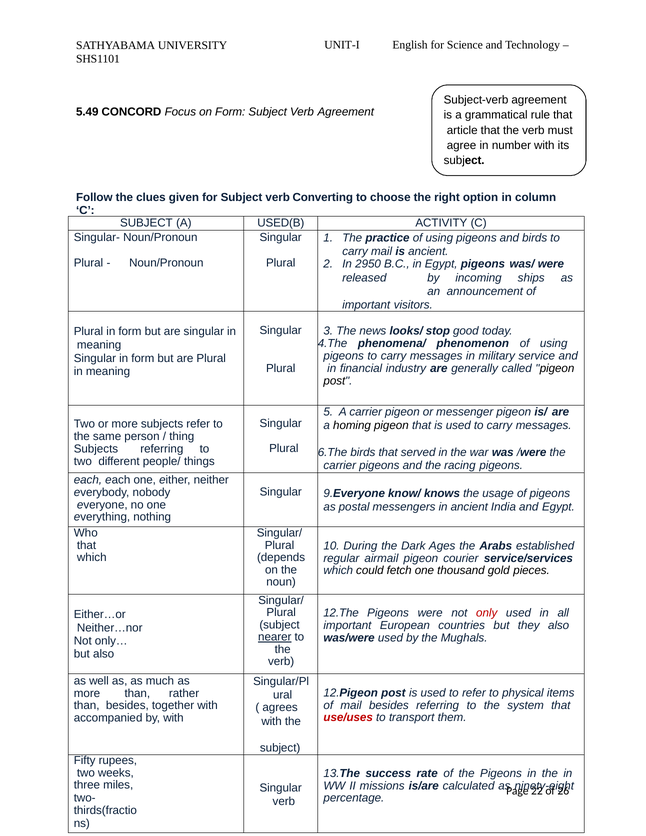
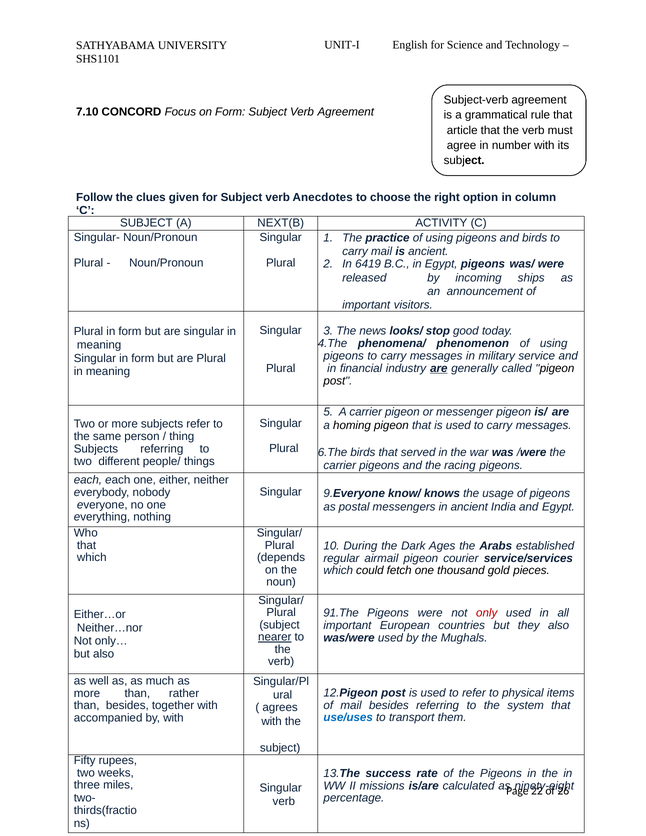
5.49: 5.49 -> 7.10 (87, 112)
Converting: Converting -> Anecdotes (323, 197)
USED(B: USED(B -> NEXT(B (281, 223)
2950: 2950 -> 6419 (368, 264)
are underline: none -> present (439, 368)
12.The: 12.The -> 91.The (341, 613)
use/uses colour: red -> blue (348, 717)
